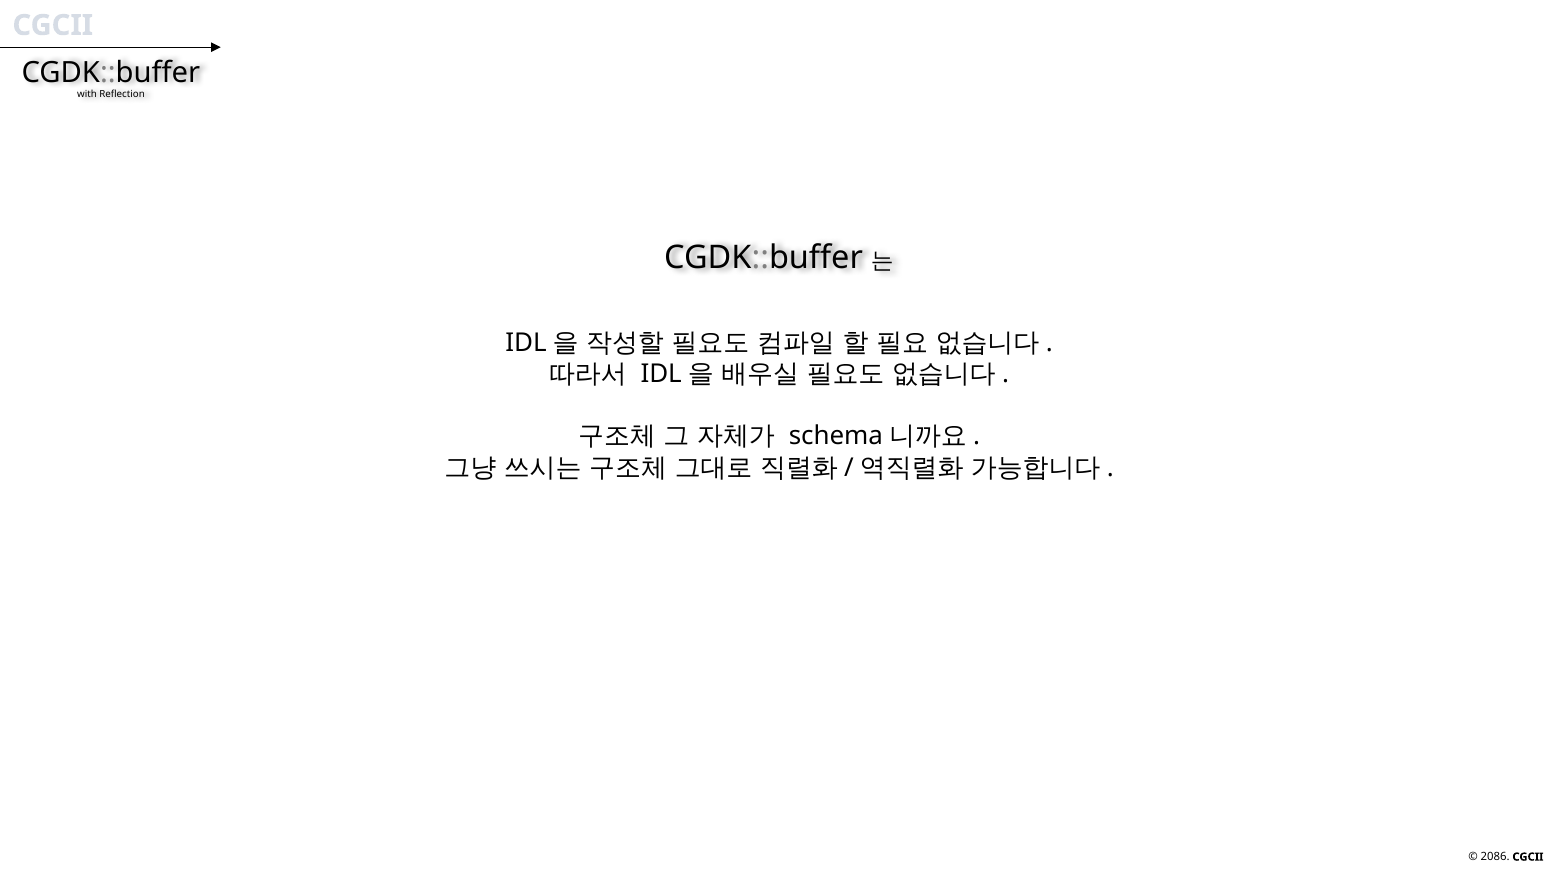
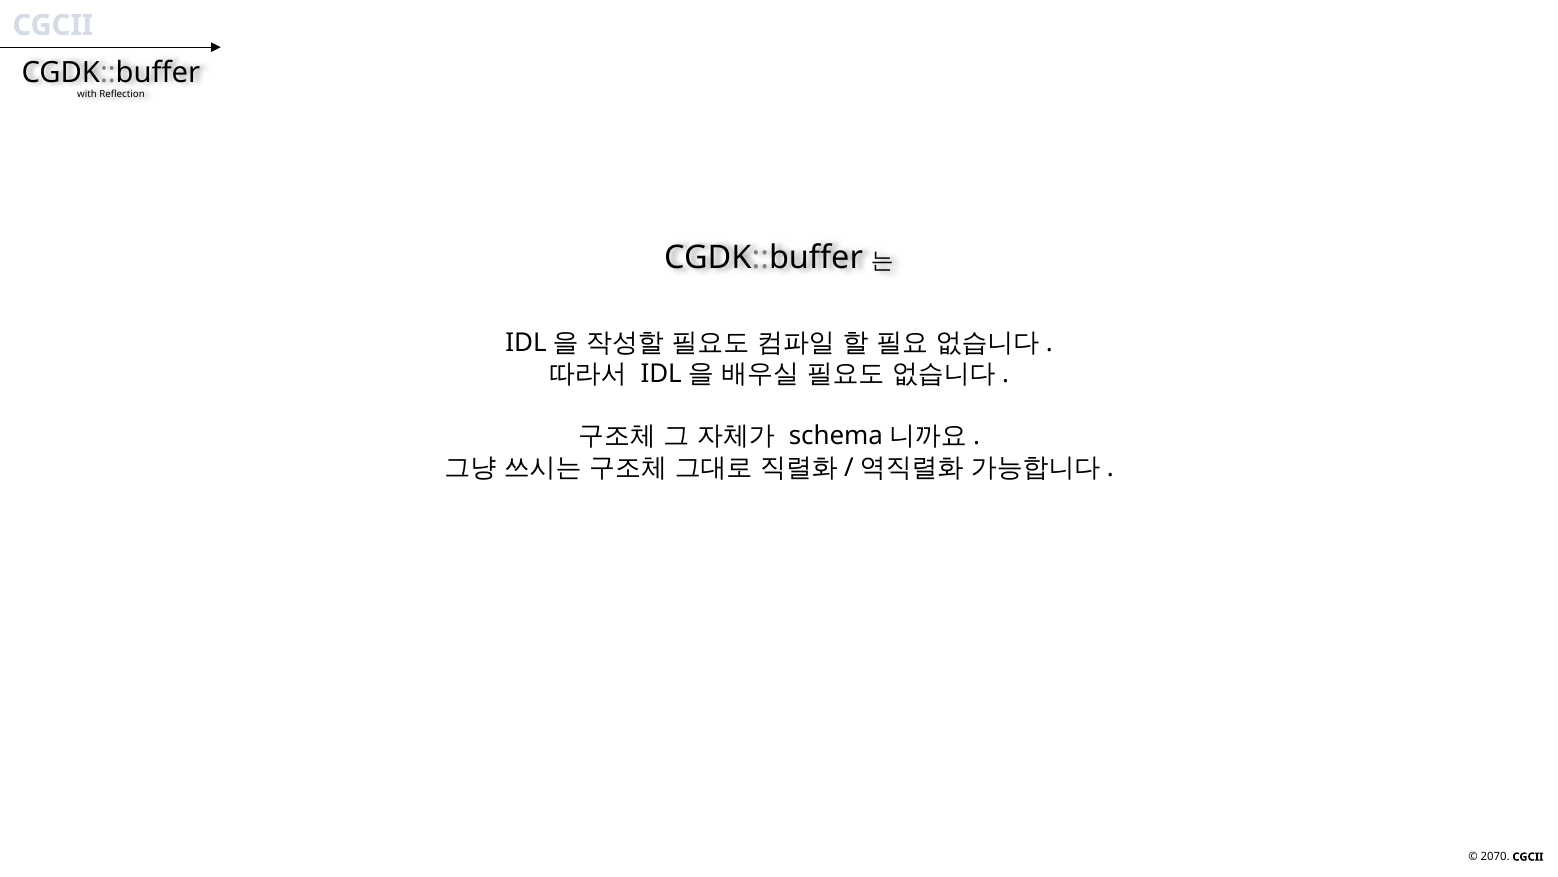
2086: 2086 -> 2070 (1495, 856)
